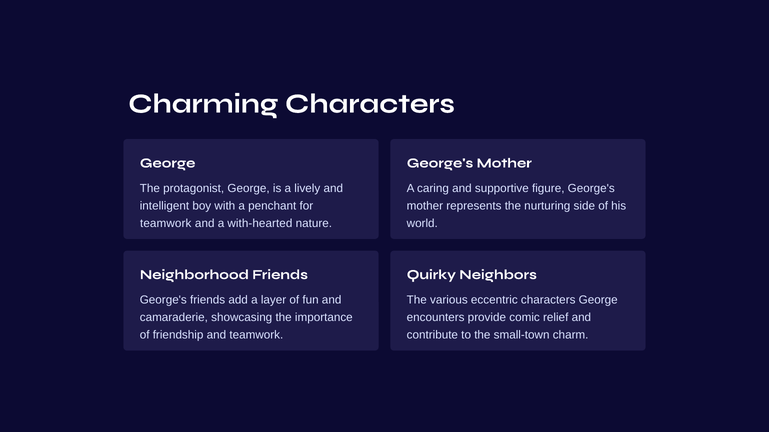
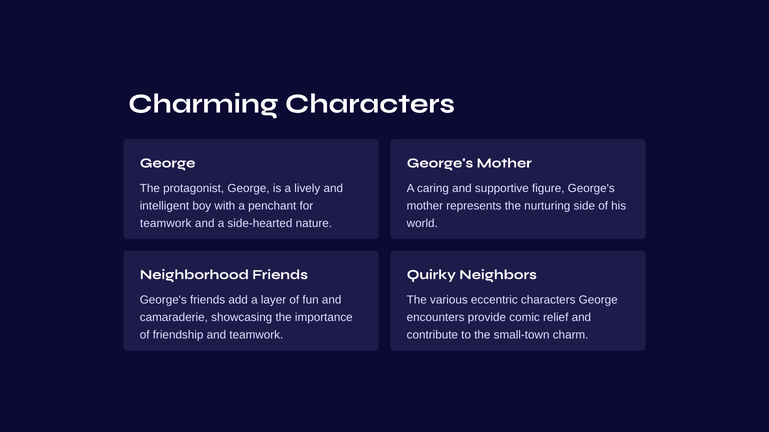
with-hearted: with-hearted -> side-hearted (260, 224)
